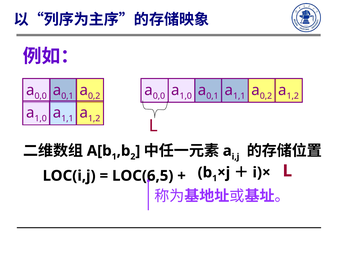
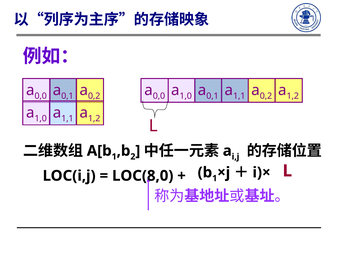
LOC(6,5: LOC(6,5 -> LOC(8,0 (143, 176)
